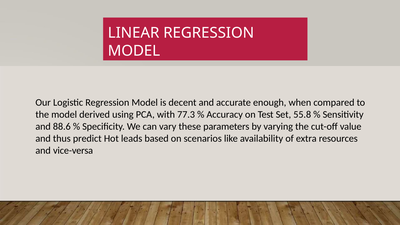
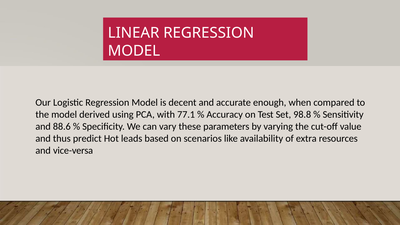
77.3: 77.3 -> 77.1 (186, 115)
55.8: 55.8 -> 98.8 (302, 115)
